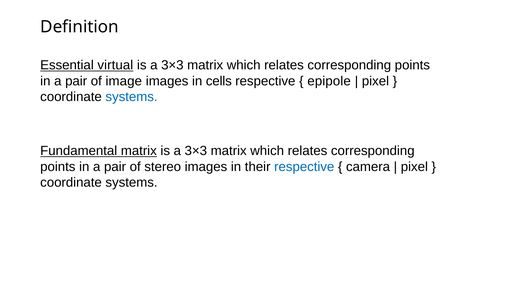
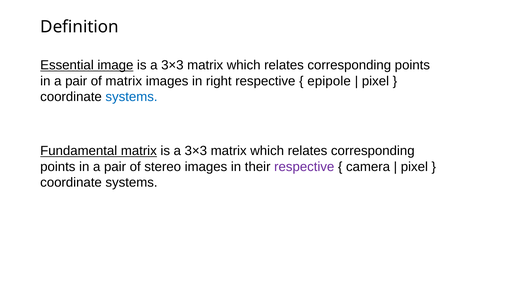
virtual: virtual -> image (115, 65)
of image: image -> matrix (124, 81)
cells: cells -> right (219, 81)
respective colour: blue -> purple (304, 167)
